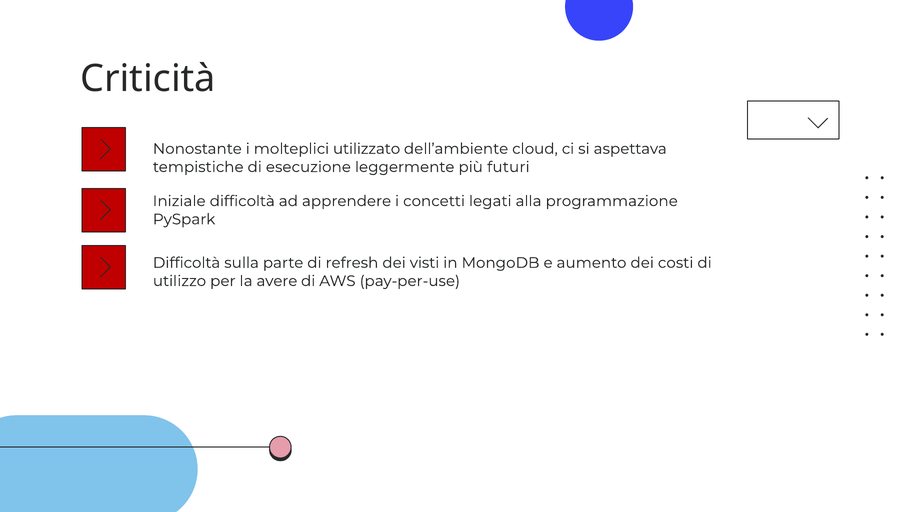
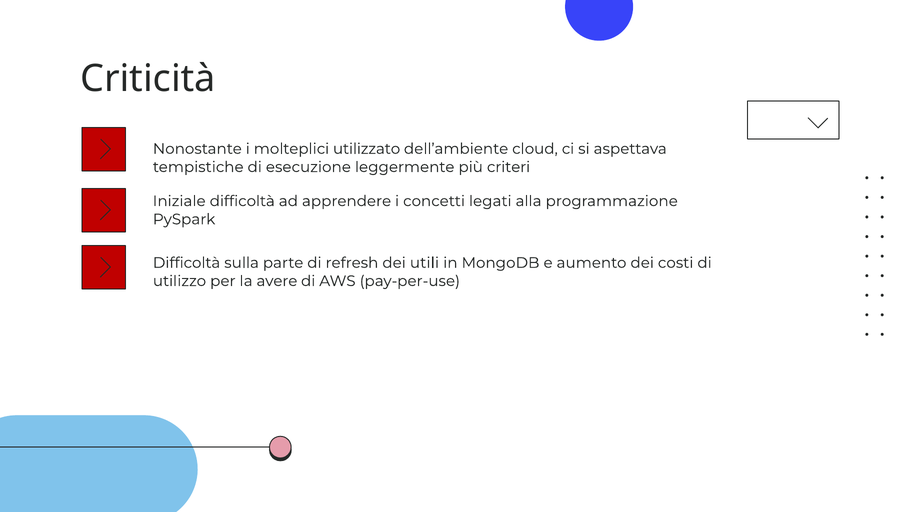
futuri: futuri -> criteri (509, 167)
visti: visti -> utili (424, 263)
